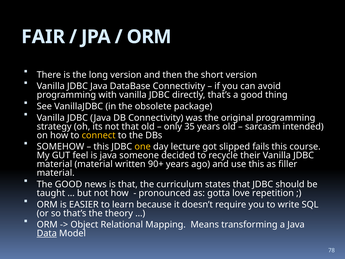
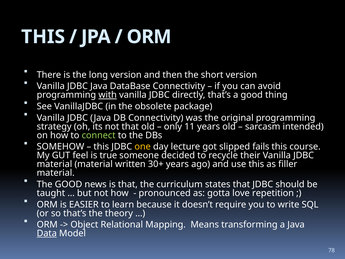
FAIR: FAIR -> THIS (43, 37)
with underline: none -> present (108, 95)
35: 35 -> 11 (190, 126)
connect colour: yellow -> light green (99, 135)
is java: java -> true (108, 155)
90+: 90+ -> 30+ (156, 164)
